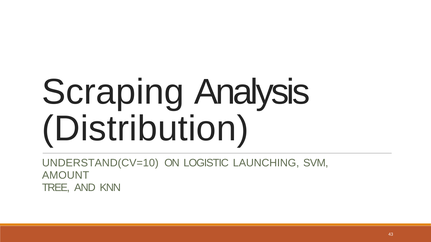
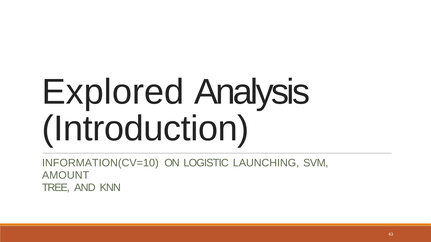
Scraping: Scraping -> Explored (113, 92)
Distribution: Distribution -> Introduction (146, 129)
UNDERSTAND(CV=10: UNDERSTAND(CV=10 -> INFORMATION(CV=10 (100, 163)
